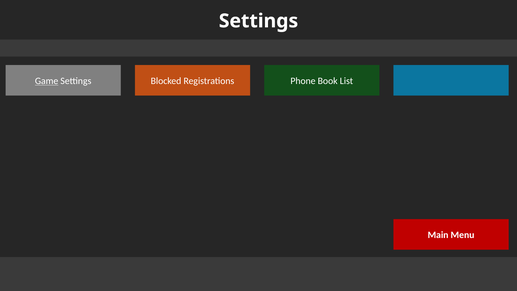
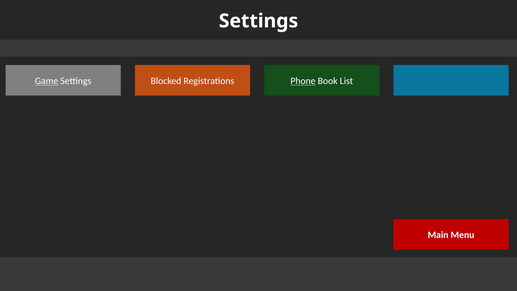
Phone underline: none -> present (303, 81)
